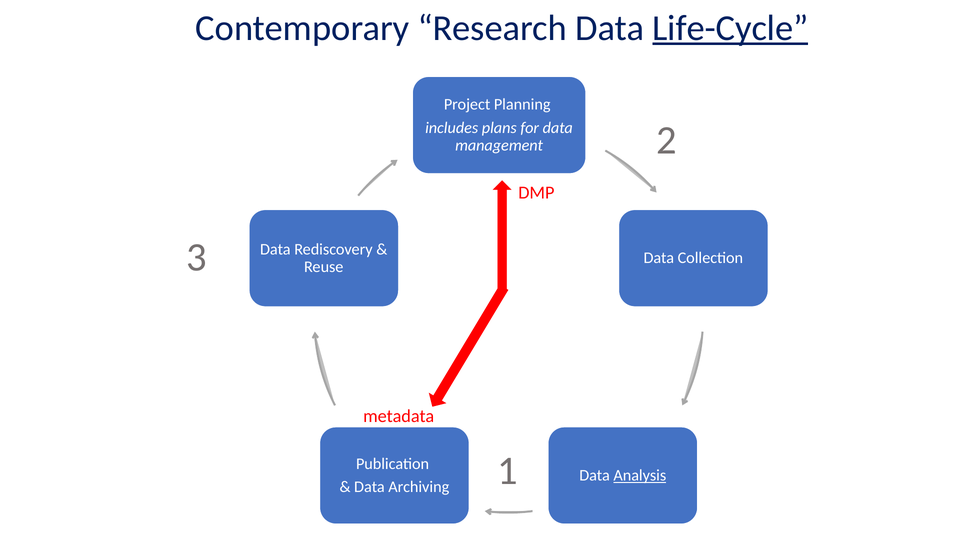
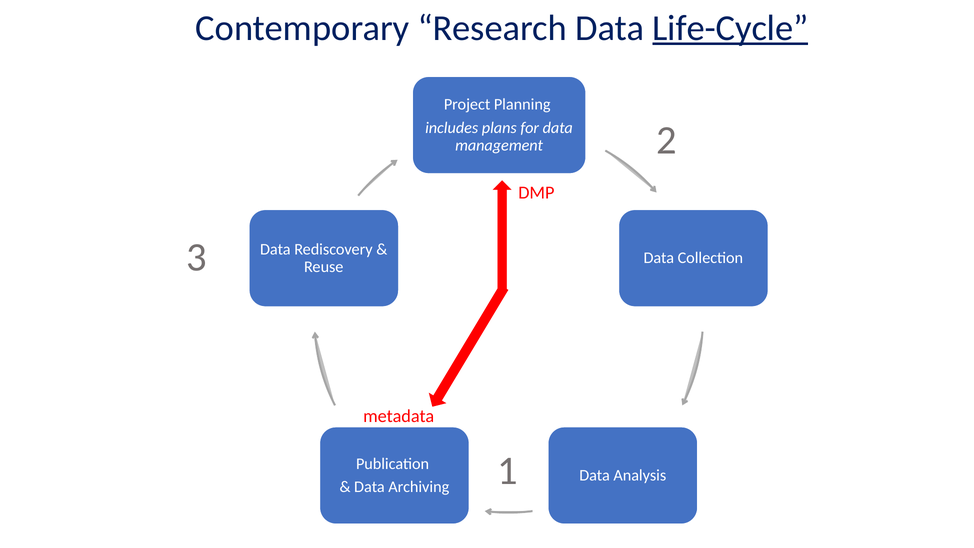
Analysis underline: present -> none (640, 475)
